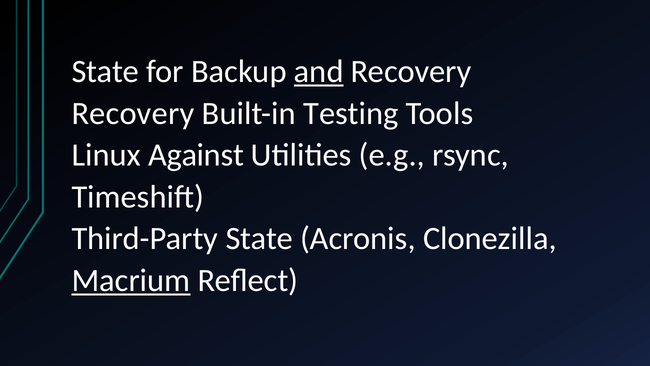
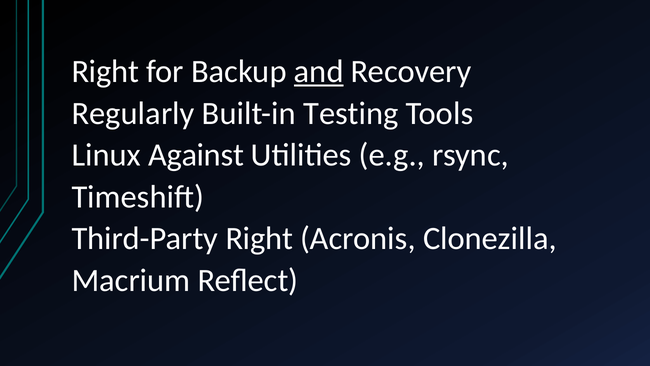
State: State -> Right (105, 72)
Recovery: Recovery -> Regularly (133, 113)
Third-Party State: State -> Right (259, 238)
Macrium underline: present -> none (131, 280)
